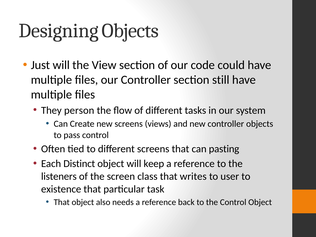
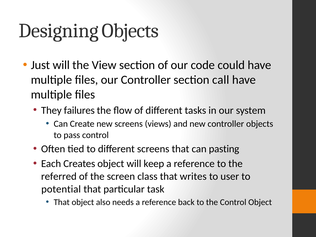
still: still -> call (221, 80)
person: person -> failures (79, 110)
Distinct: Distinct -> Creates (79, 164)
listeners: listeners -> referred (59, 176)
existence: existence -> potential (61, 189)
